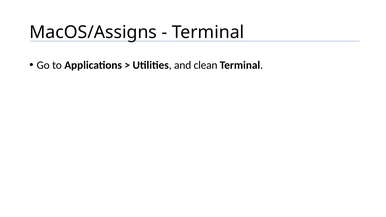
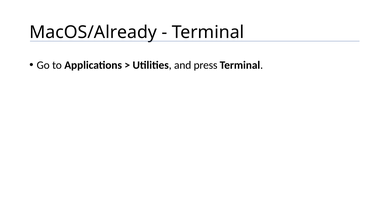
MacOS/Assigns: MacOS/Assigns -> MacOS/Already (93, 32)
clean: clean -> press (206, 65)
